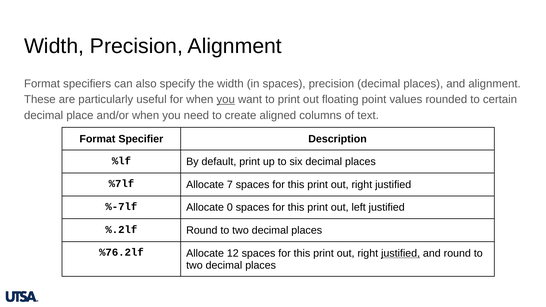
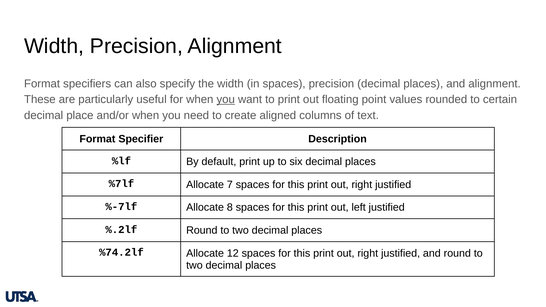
0: 0 -> 8 (230, 208)
%76.2lf: %76.2lf -> %74.2lf (121, 253)
justified underline: present -> none (401, 253)
